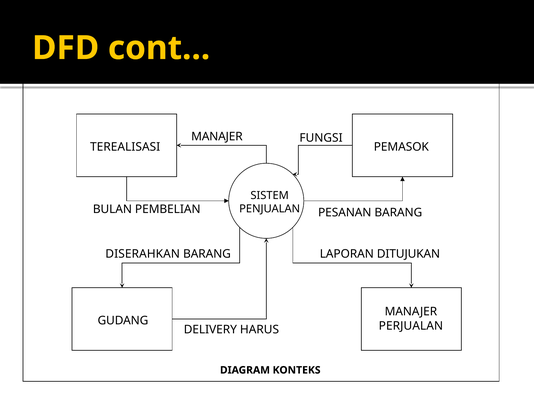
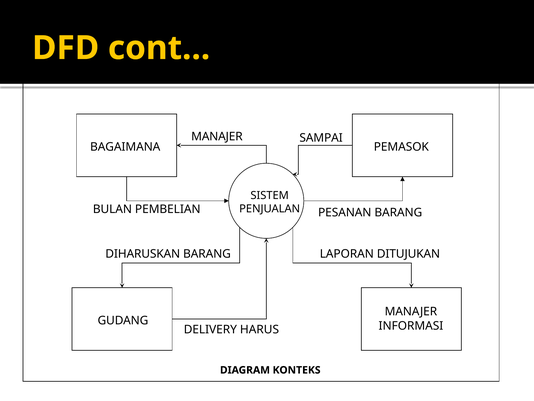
FUNGSI: FUNGSI -> SAMPAI (321, 138)
TEREALISASI: TEREALISASI -> BAGAIMANA (125, 147)
DISERAHKAN: DISERAHKAN -> DIHARUSKAN (143, 253)
PERJUALAN: PERJUALAN -> INFORMASI (411, 326)
